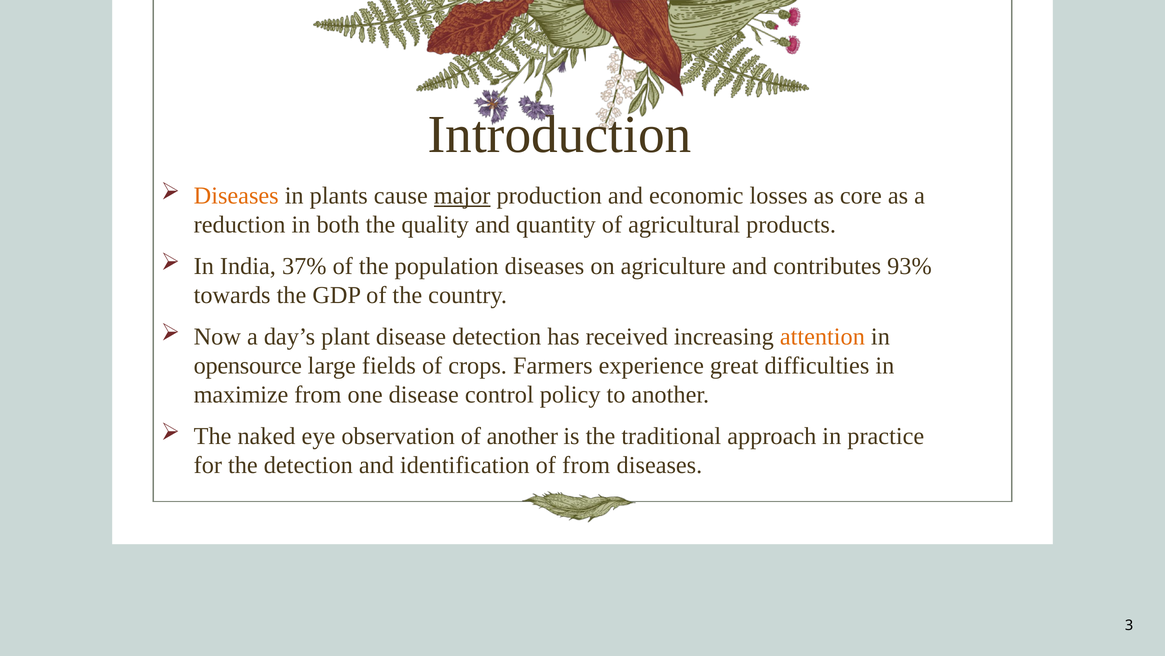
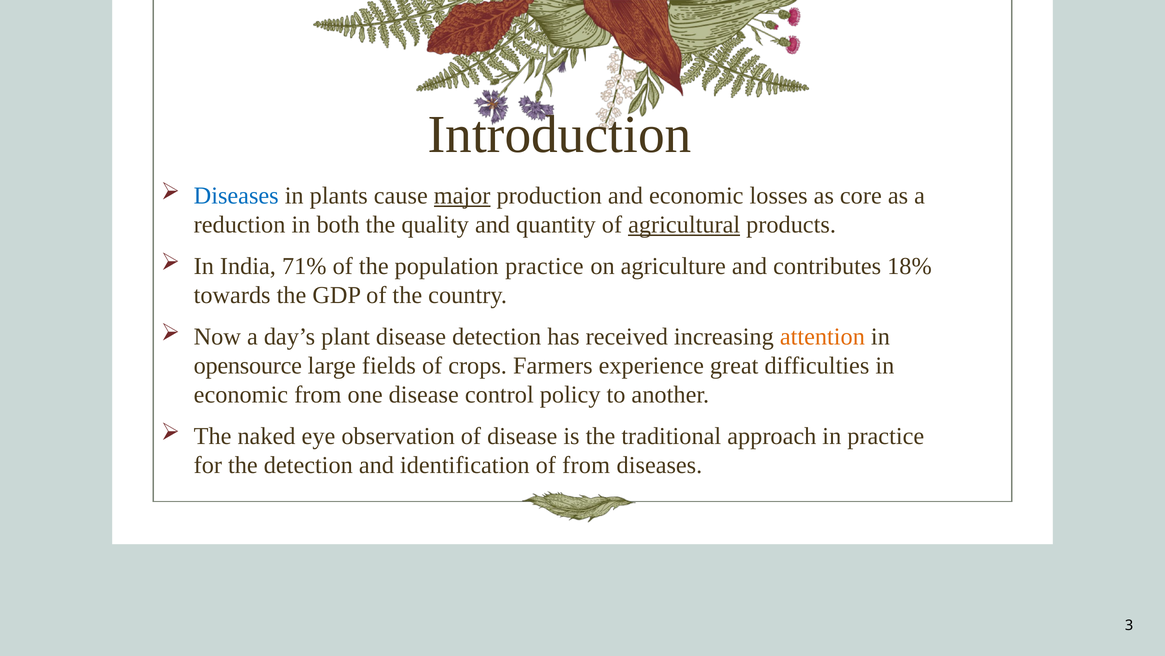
Diseases colour: orange -> blue (236, 195)
agricultural underline: none -> present (684, 225)
37%: 37% -> 71% (304, 266)
population diseases: diseases -> practice (544, 266)
93%: 93% -> 18% (909, 266)
maximize: maximize -> economic (241, 394)
of another: another -> disease (522, 436)
